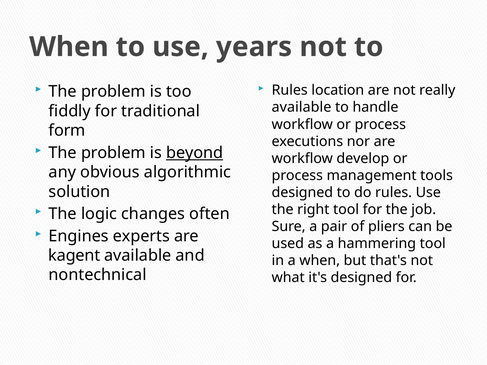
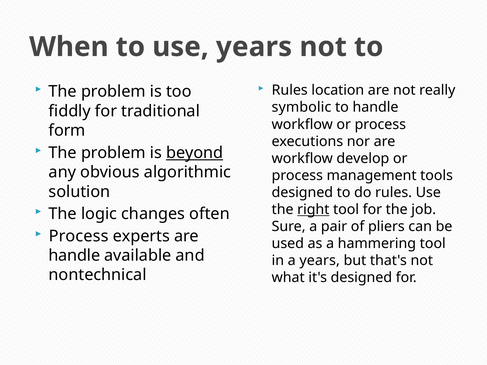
available: available -> symbolic (301, 107)
right underline: none -> present (313, 210)
Engines: Engines -> Process (79, 236)
kagent: kagent -> handle (74, 256)
a when: when -> years (320, 261)
